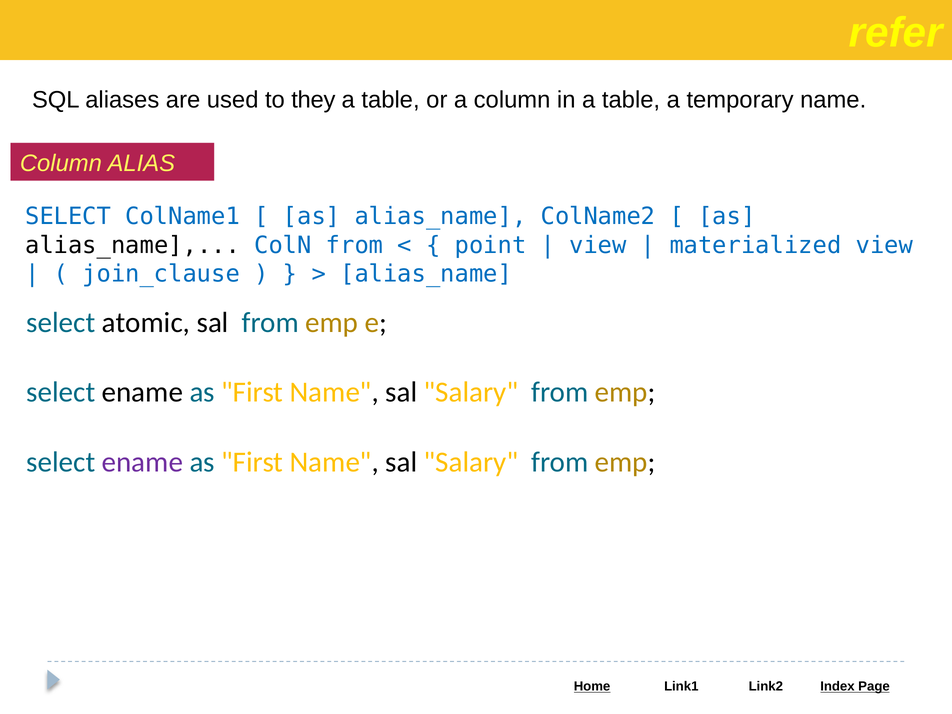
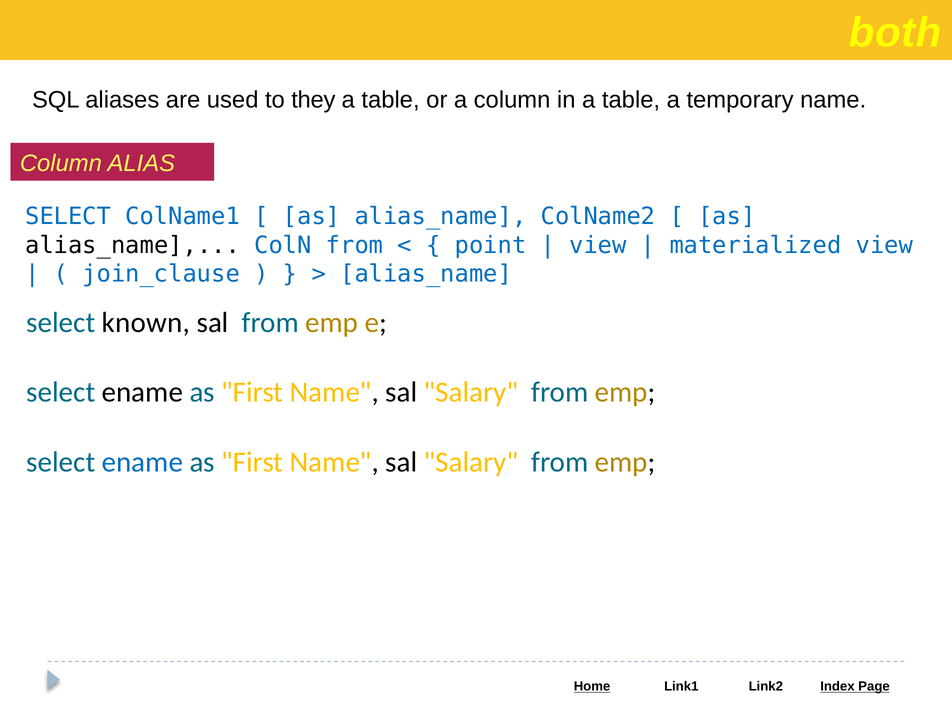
refer: refer -> both (895, 33)
atomic: atomic -> known (146, 322)
ename colour: purple -> blue (142, 462)
